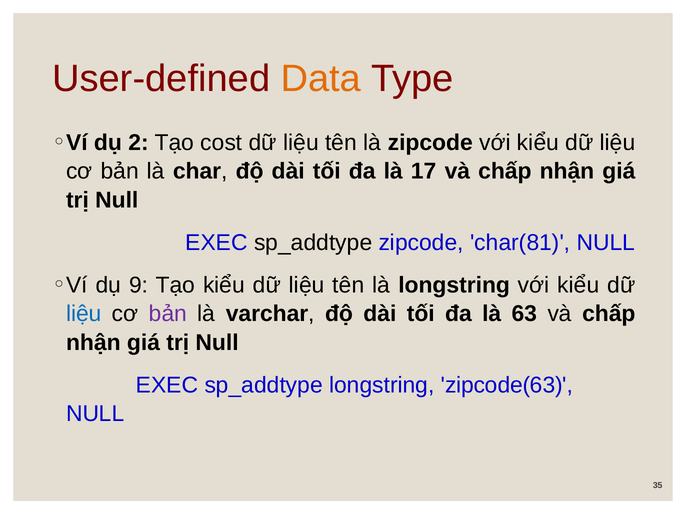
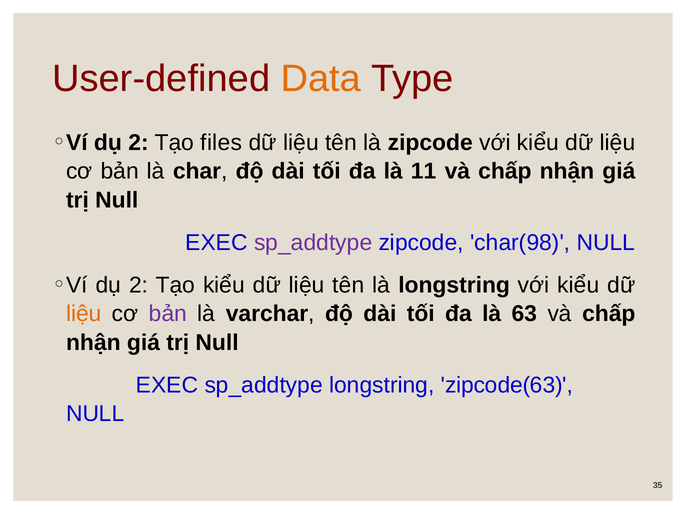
cost: cost -> files (221, 143)
17: 17 -> 11 (424, 172)
sp_addtype colour: black -> purple (313, 243)
char(81: char(81 -> char(98 (520, 243)
9: 9 -> 2 (139, 285)
liệu colour: blue -> orange (84, 314)
